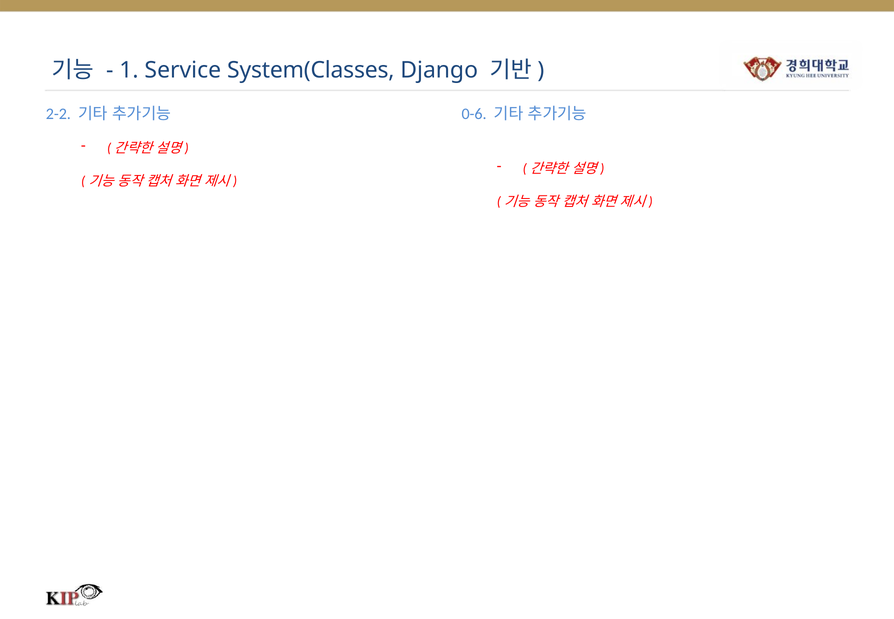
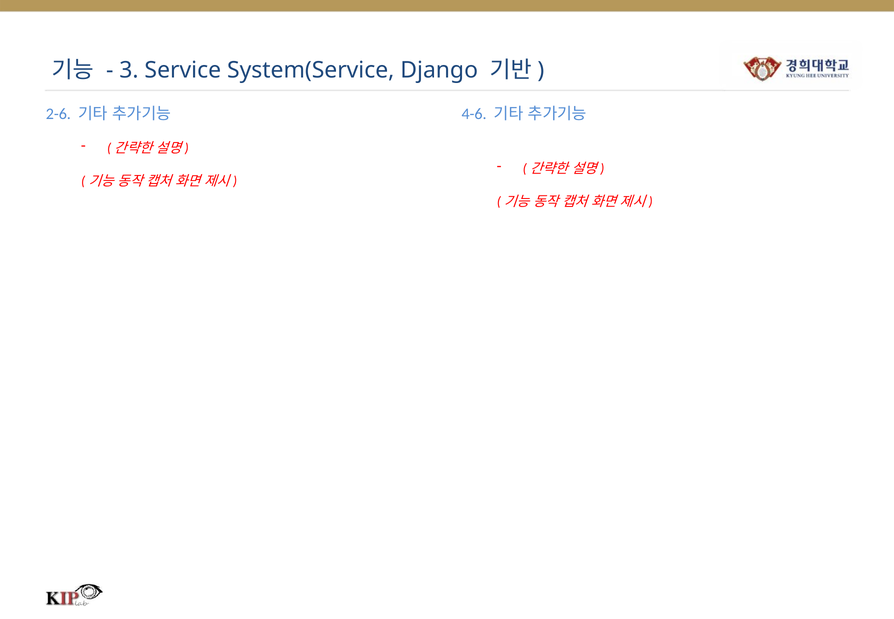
1: 1 -> 3 (129, 70)
System(Classes: System(Classes -> System(Service (311, 70)
2-2: 2-2 -> 2-6 (58, 114)
0-6: 0-6 -> 4-6 (474, 114)
